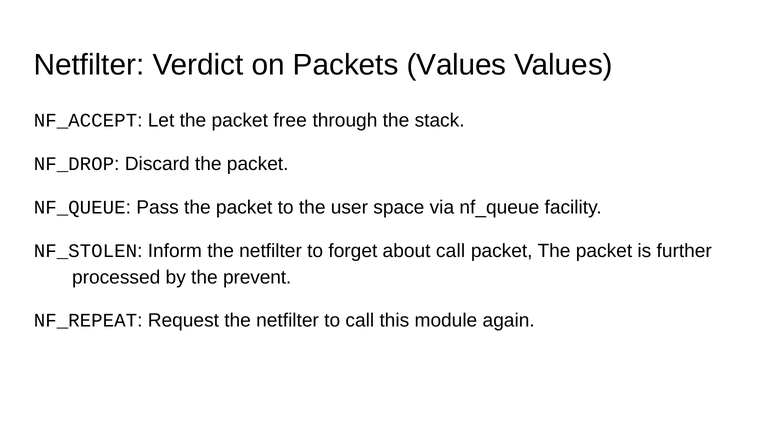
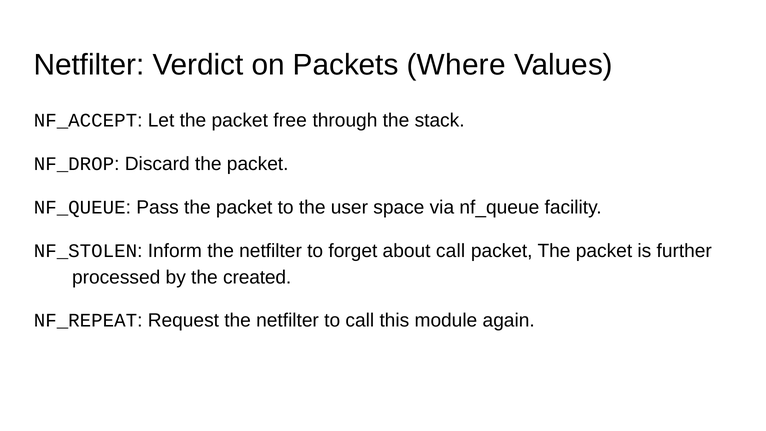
Packets Values: Values -> Where (456, 65)
prevent: prevent -> created (257, 277)
